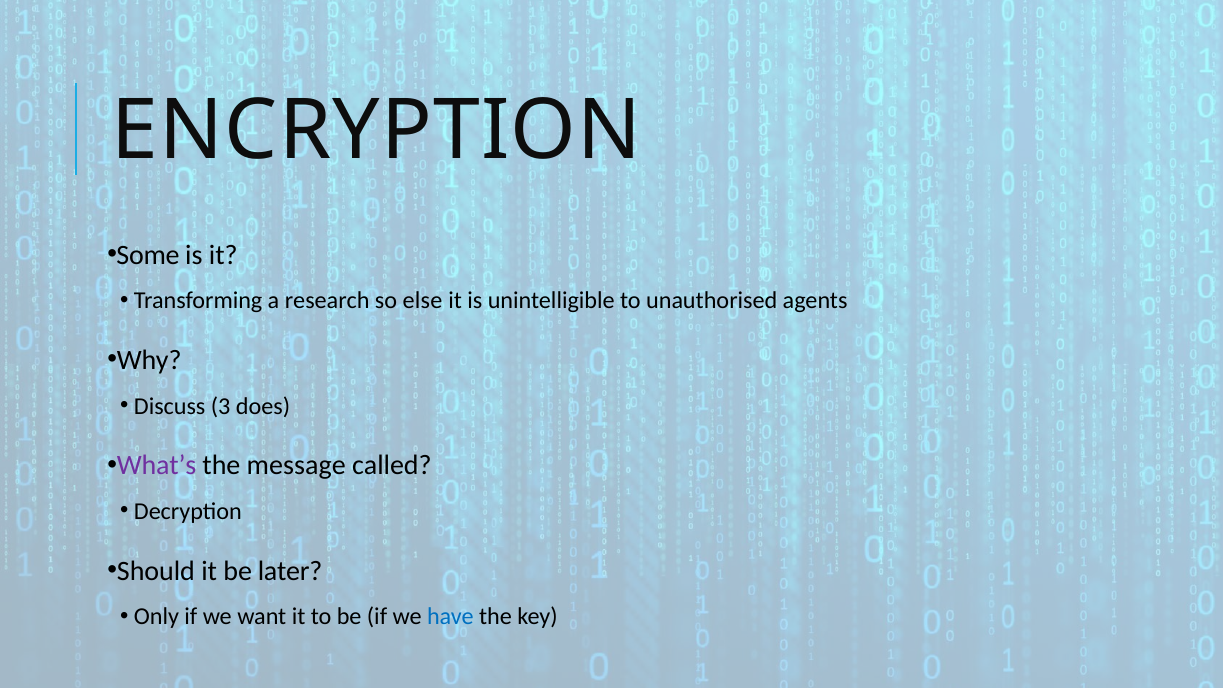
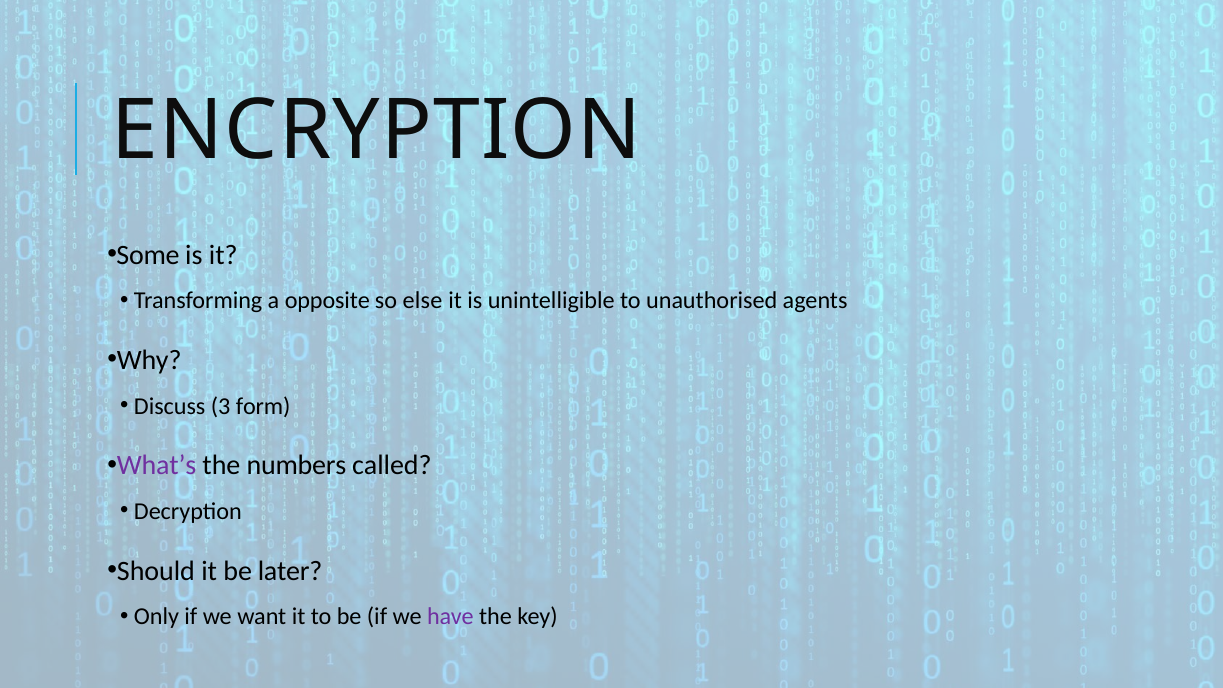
research: research -> opposite (327, 301)
does: does -> form (263, 406)
message: message -> numbers (296, 465)
have colour: blue -> purple (450, 617)
